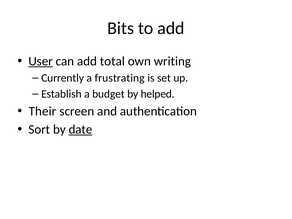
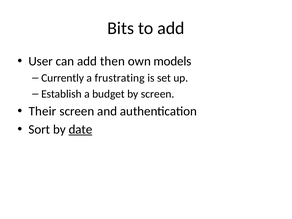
User underline: present -> none (41, 61)
total: total -> then (112, 61)
writing: writing -> models (172, 61)
by helped: helped -> screen (158, 94)
